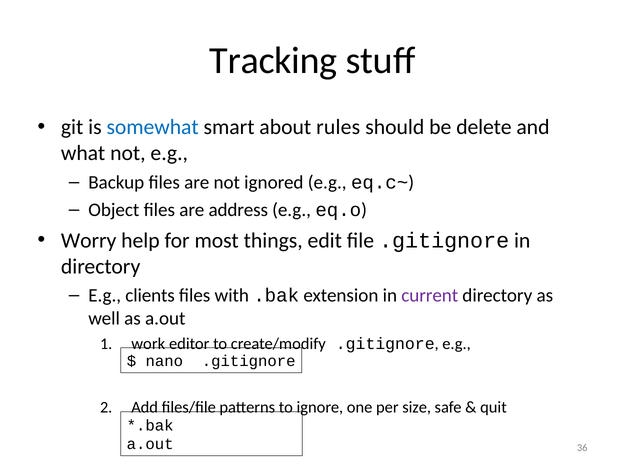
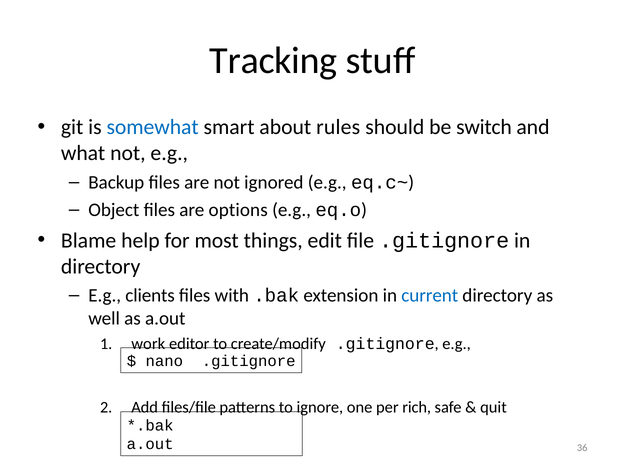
delete: delete -> switch (484, 127)
address: address -> options (238, 210)
Worry: Worry -> Blame (89, 240)
current colour: purple -> blue (430, 295)
size: size -> rich (417, 407)
